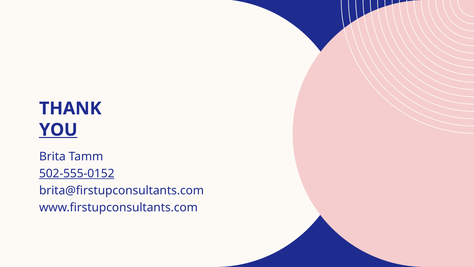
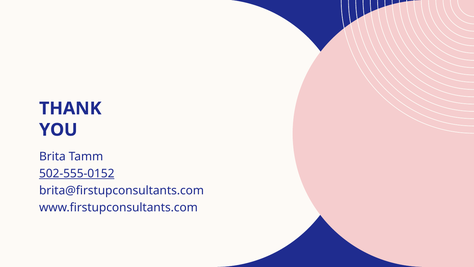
YOU underline: present -> none (58, 130)
